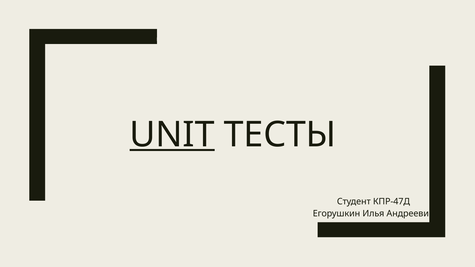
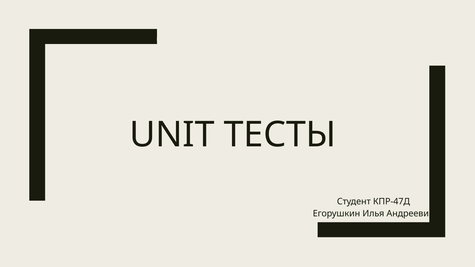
UNIT underline: present -> none (172, 135)
